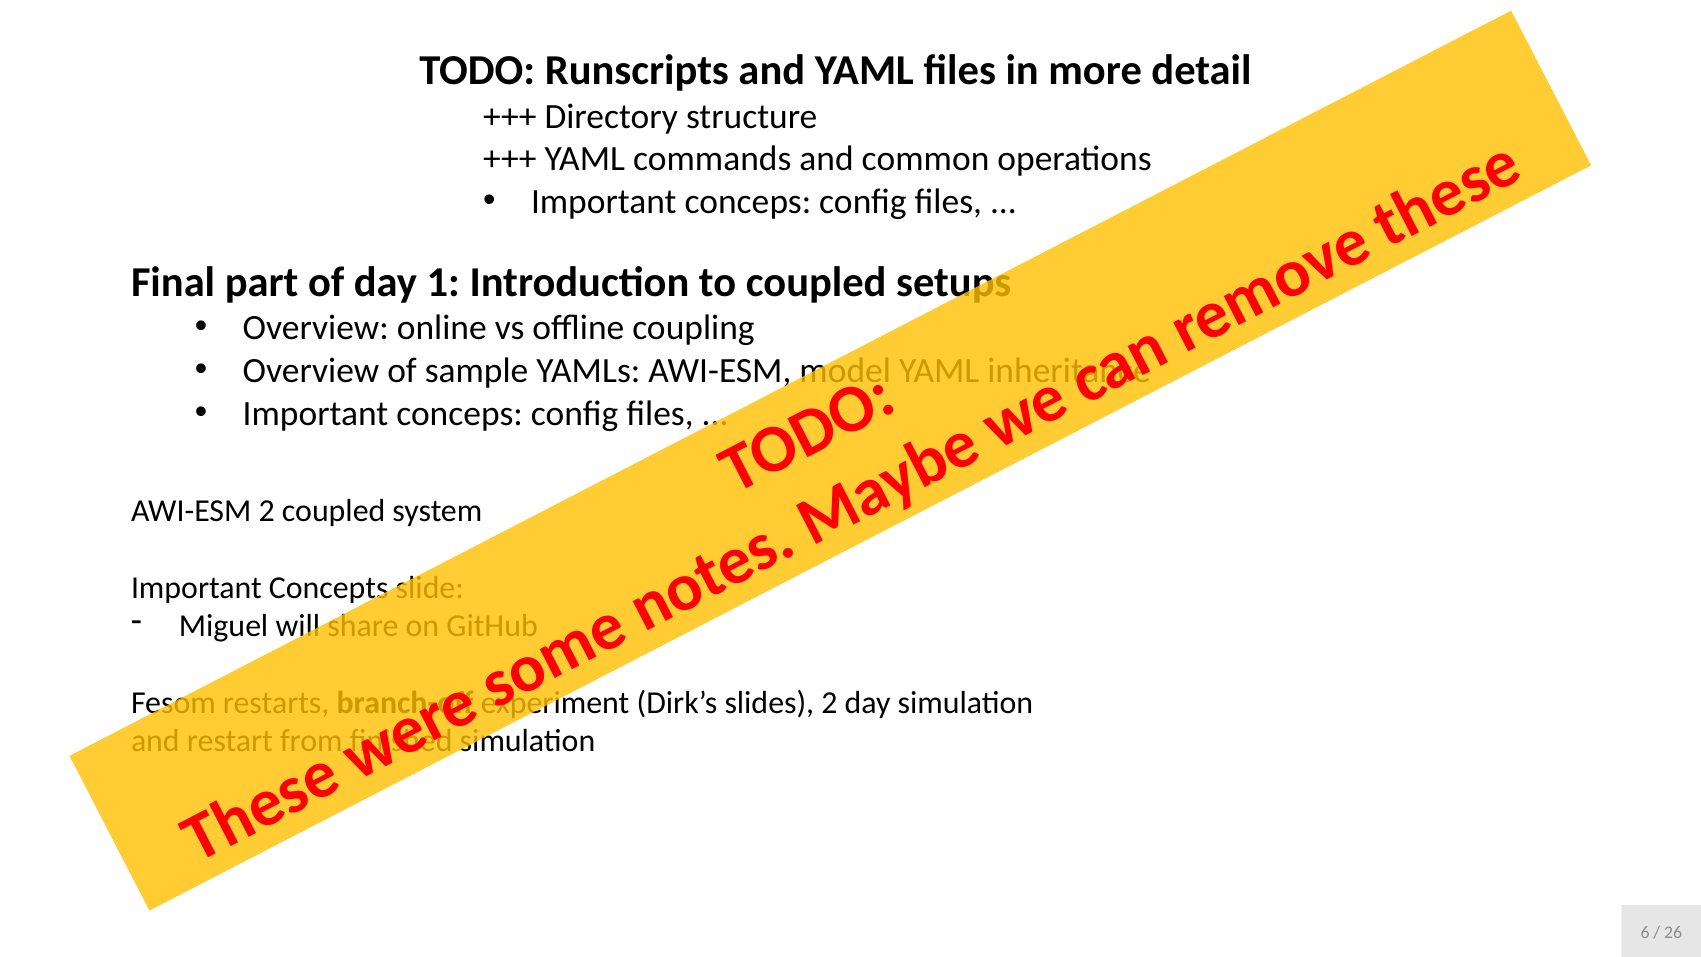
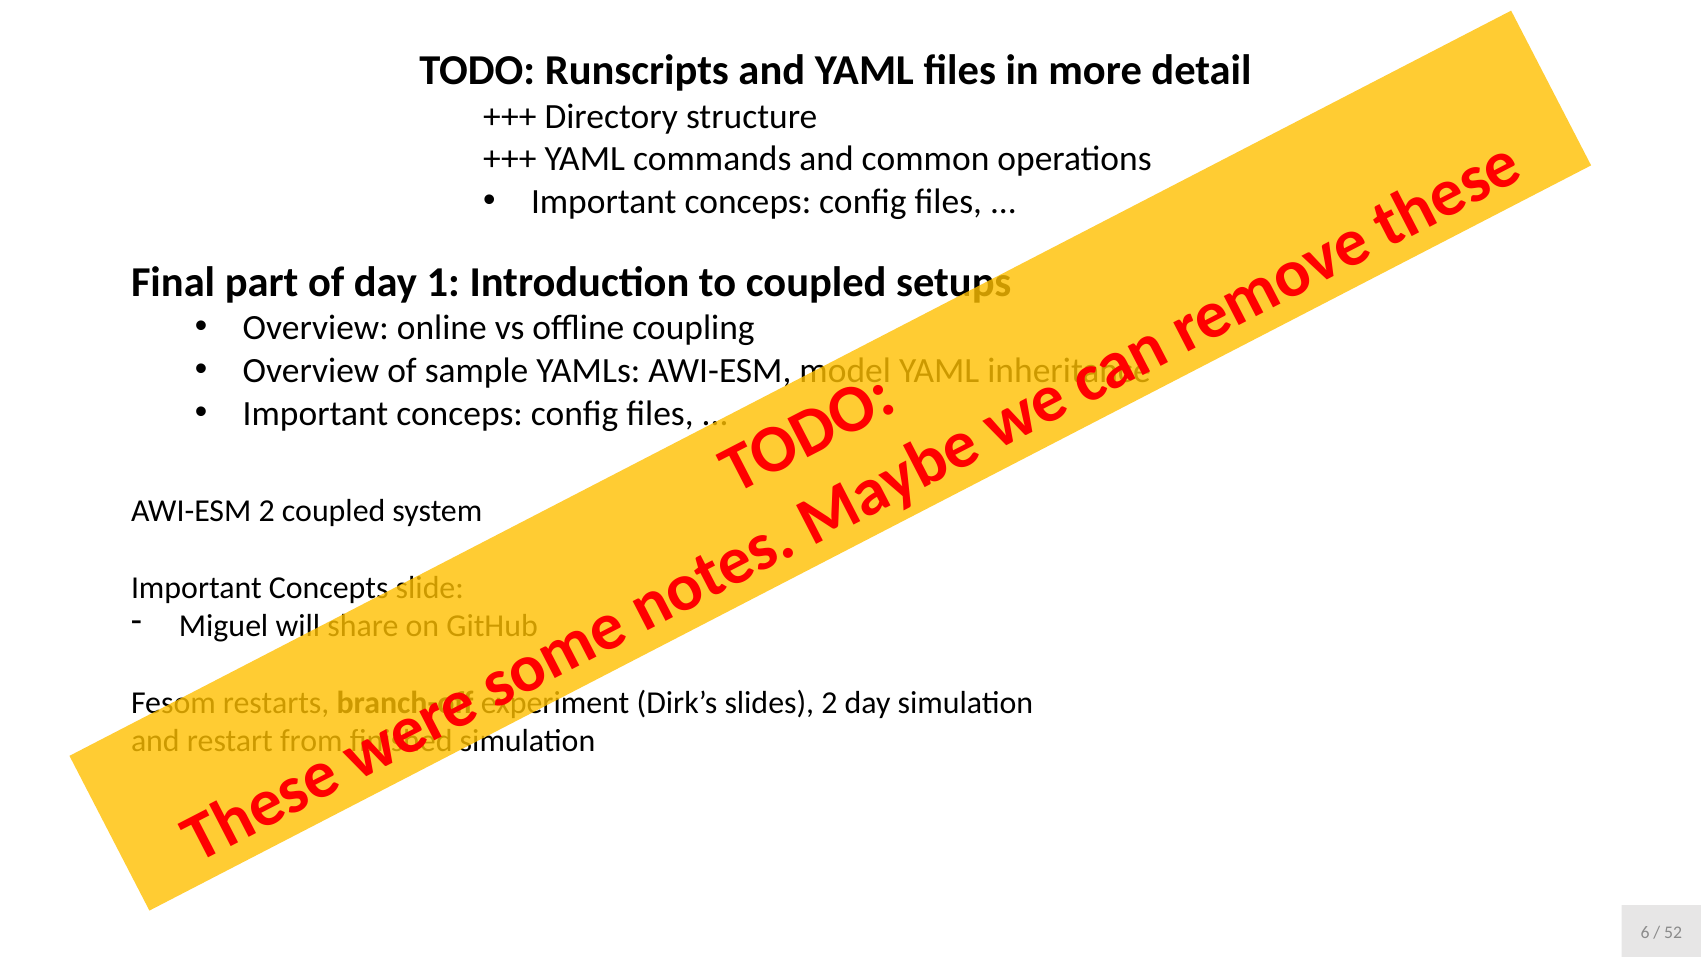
26: 26 -> 52 (1673, 932)
